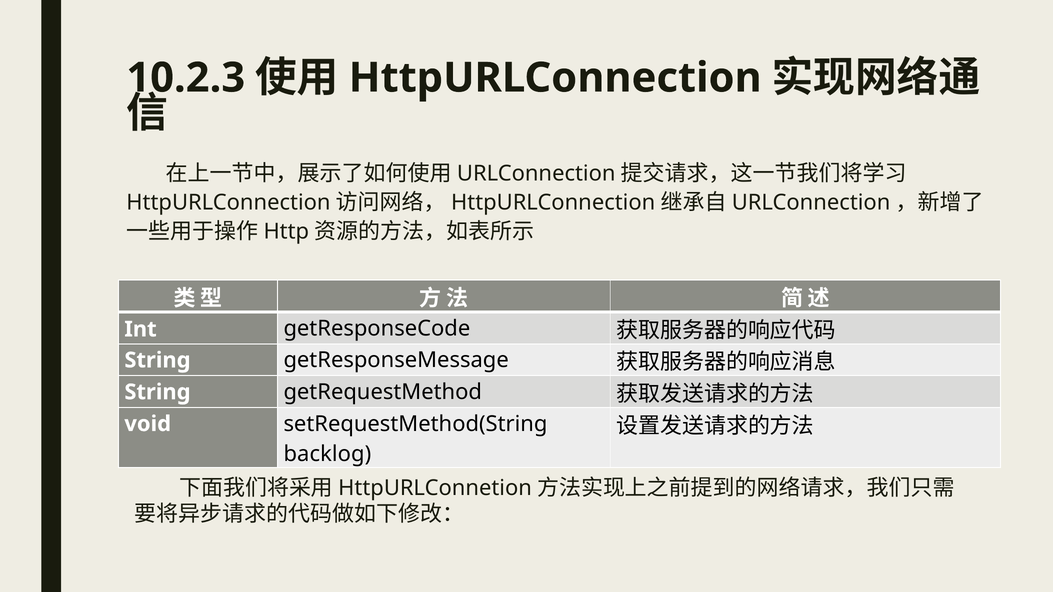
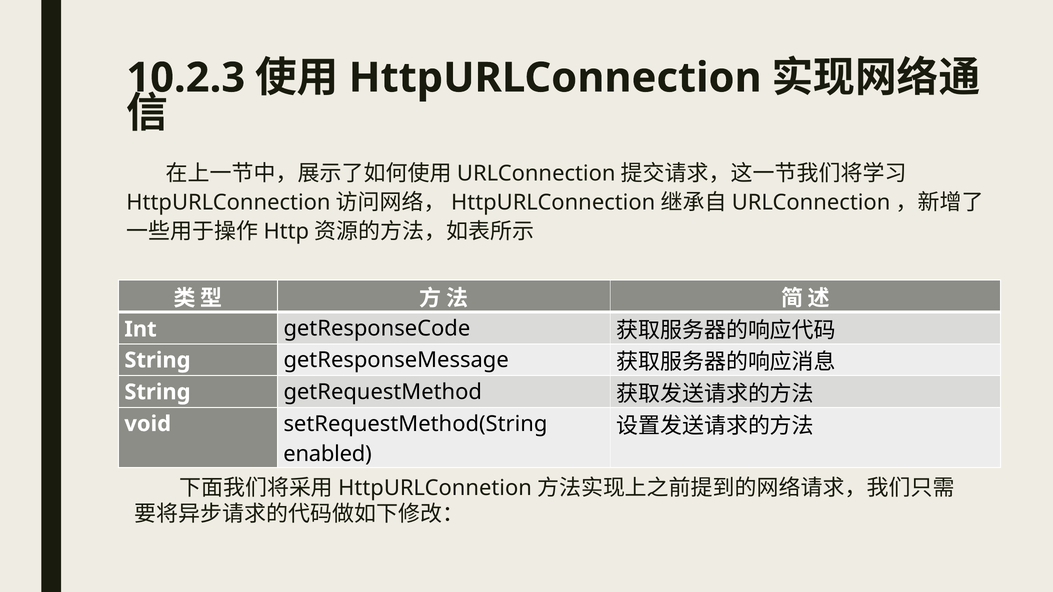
backlog: backlog -> enabled (328, 454)
